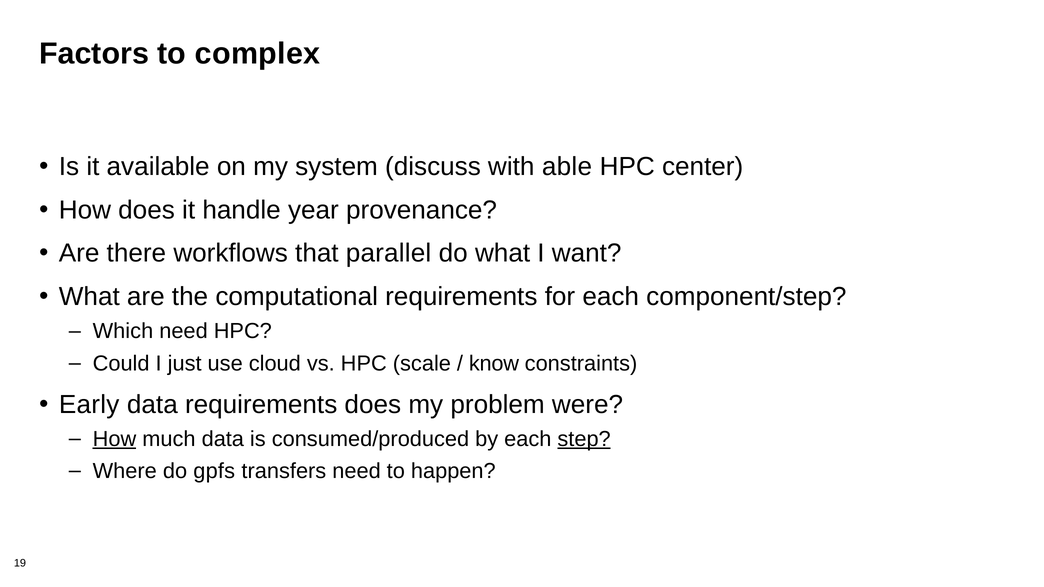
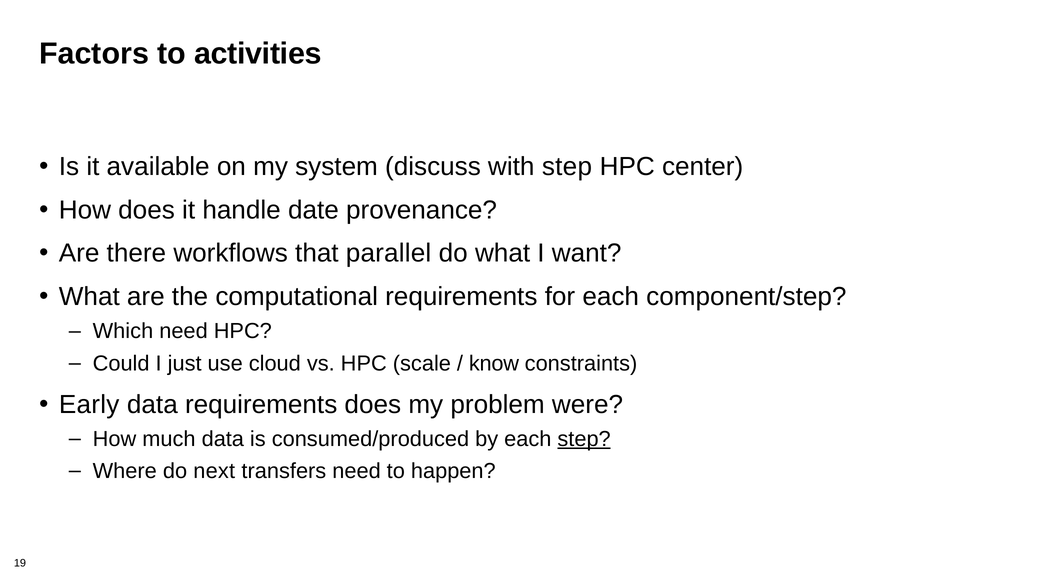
complex: complex -> activities (258, 54)
with able: able -> step (567, 167)
year: year -> date (313, 210)
How underline: present -> none (114, 439)
gpfs: gpfs -> next (214, 471)
